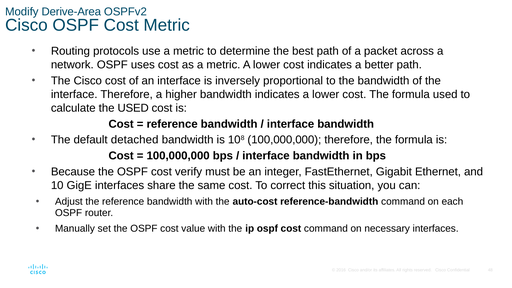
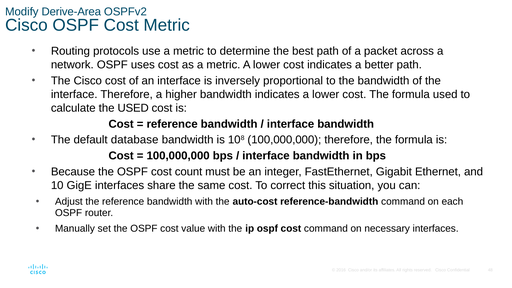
detached: detached -> database (135, 140)
verify: verify -> count (189, 172)
